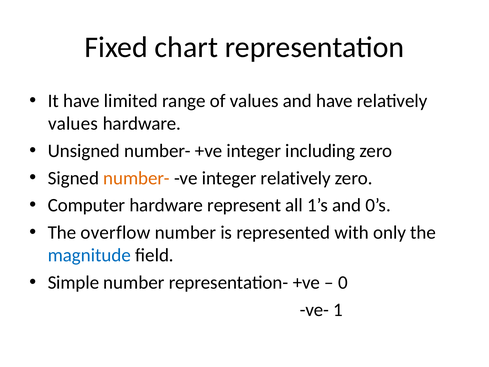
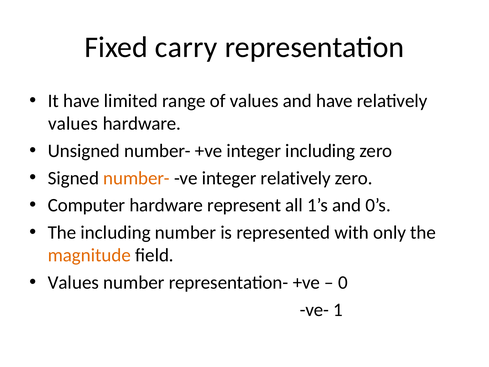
chart: chart -> carry (186, 47)
The overflow: overflow -> including (116, 232)
magnitude colour: blue -> orange (89, 255)
Simple: Simple -> Values (73, 282)
